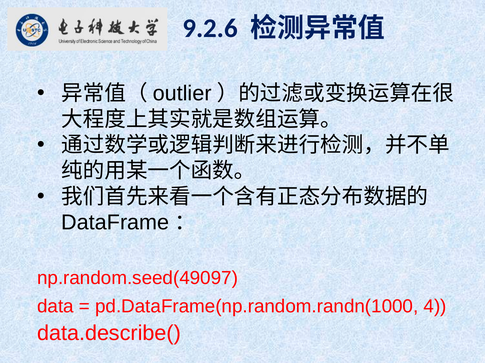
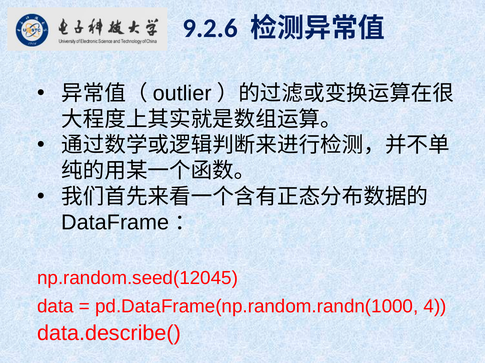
np.random.seed(49097: np.random.seed(49097 -> np.random.seed(12045 (138, 279)
